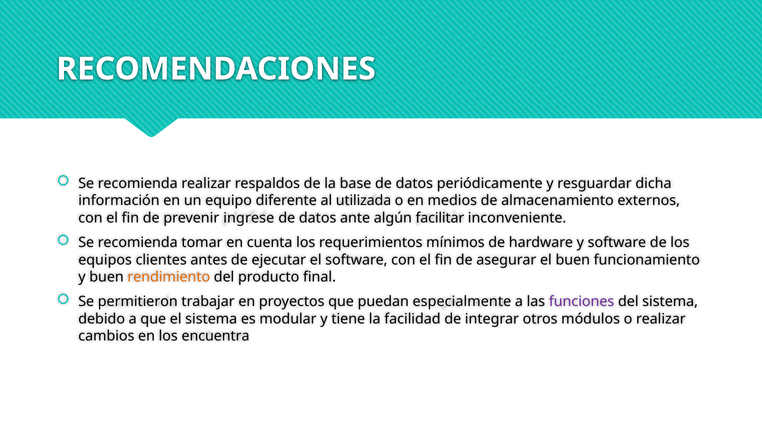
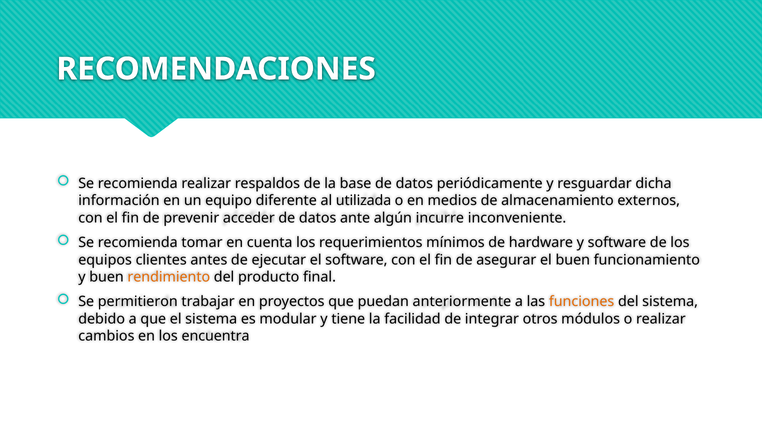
ingrese: ingrese -> acceder (249, 218)
facilitar: facilitar -> incurre (440, 218)
especialmente: especialmente -> anteriormente (462, 302)
funciones colour: purple -> orange (582, 302)
